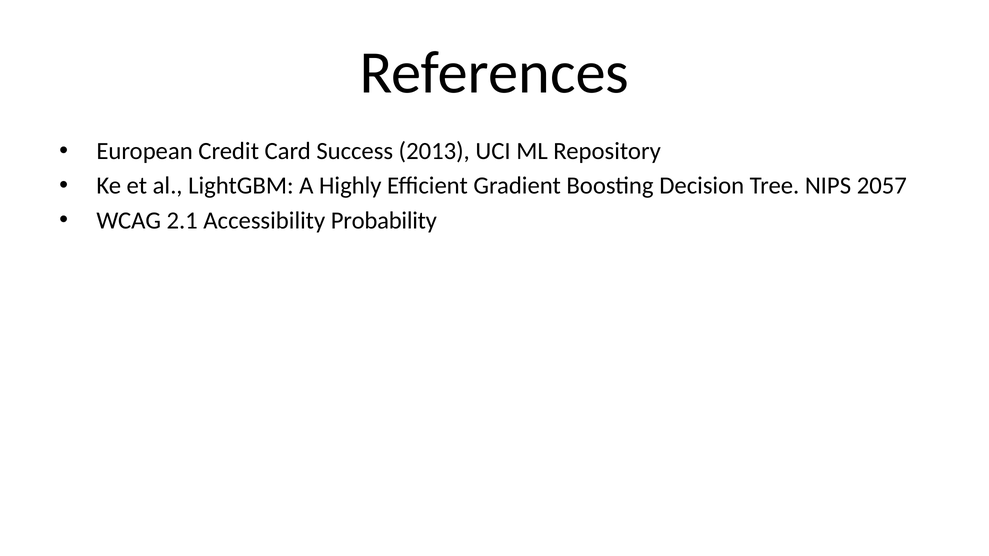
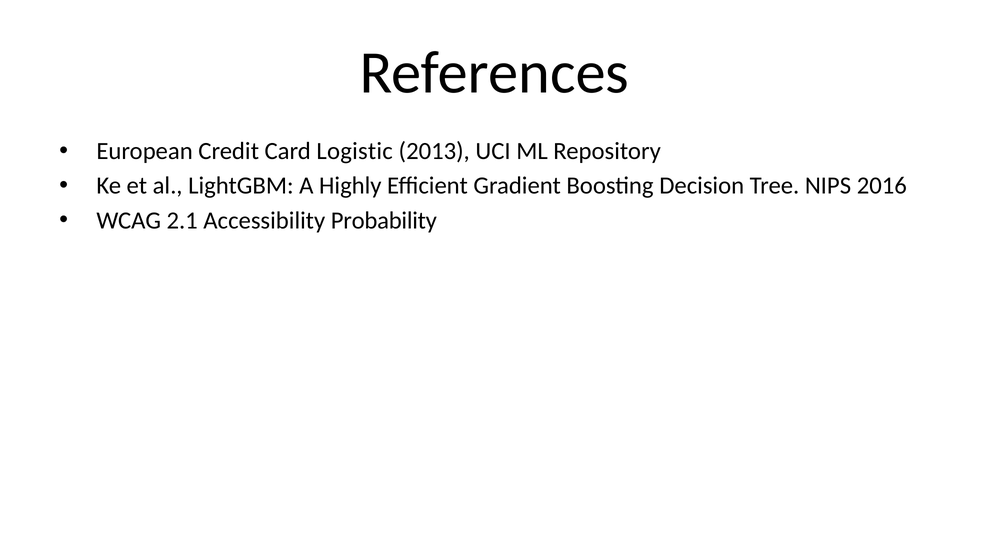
Success: Success -> Logistic (355, 151)
2057: 2057 -> 2016 (882, 186)
